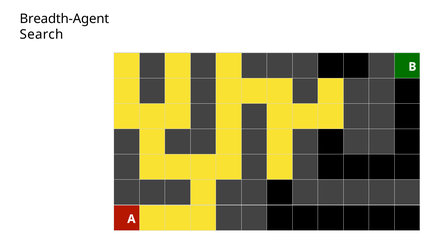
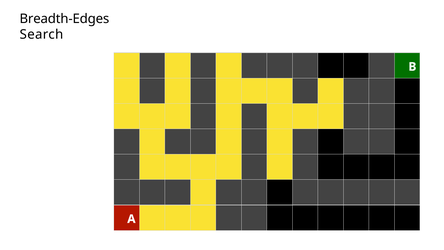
Breadth-Agent: Breadth-Agent -> Breadth-Edges (64, 19)
